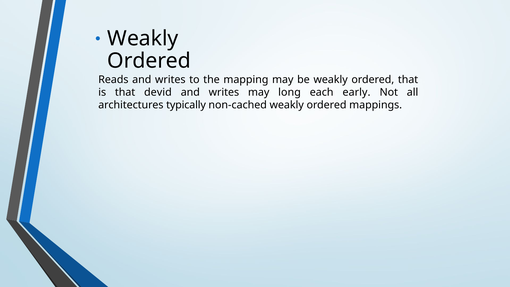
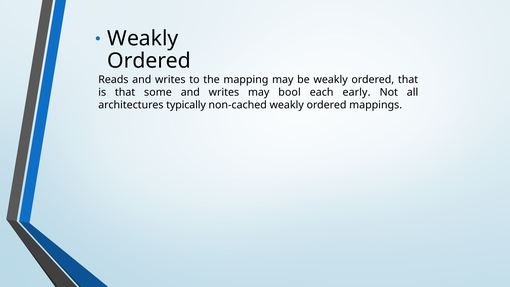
devid: devid -> some (158, 92)
long: long -> bool (290, 92)
